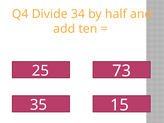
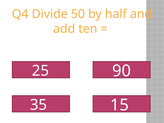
34: 34 -> 50 (78, 14)
73: 73 -> 90 (122, 71)
